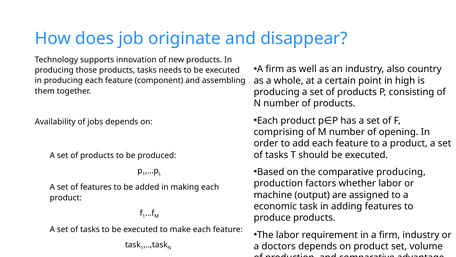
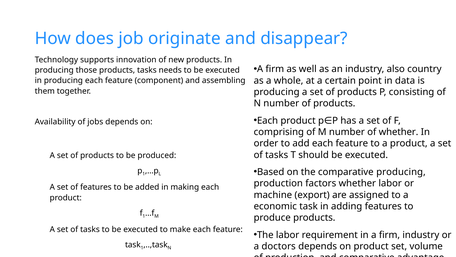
high: high -> data (405, 80)
of opening: opening -> whether (399, 132)
output: output -> export (312, 194)
